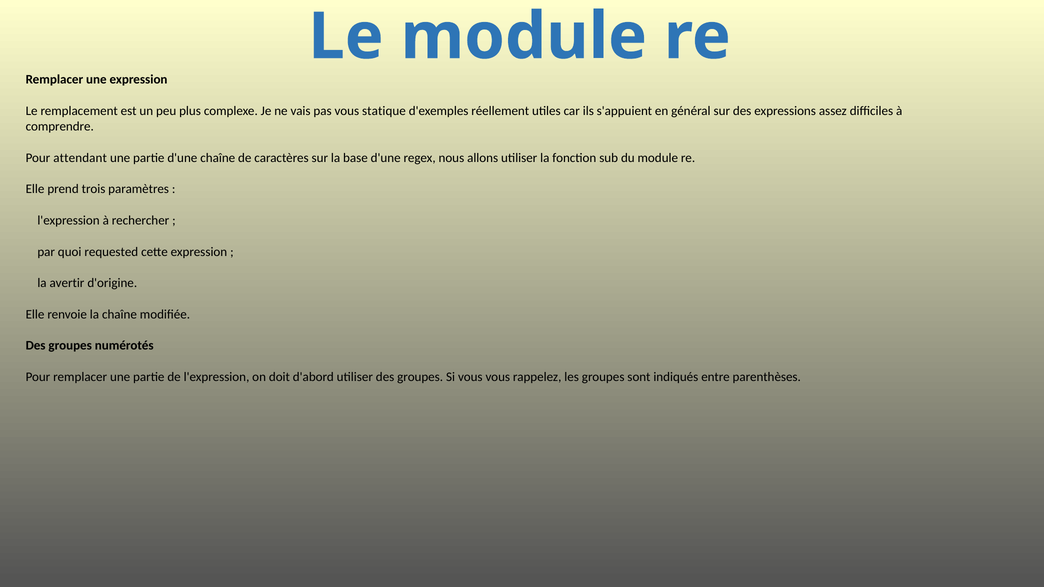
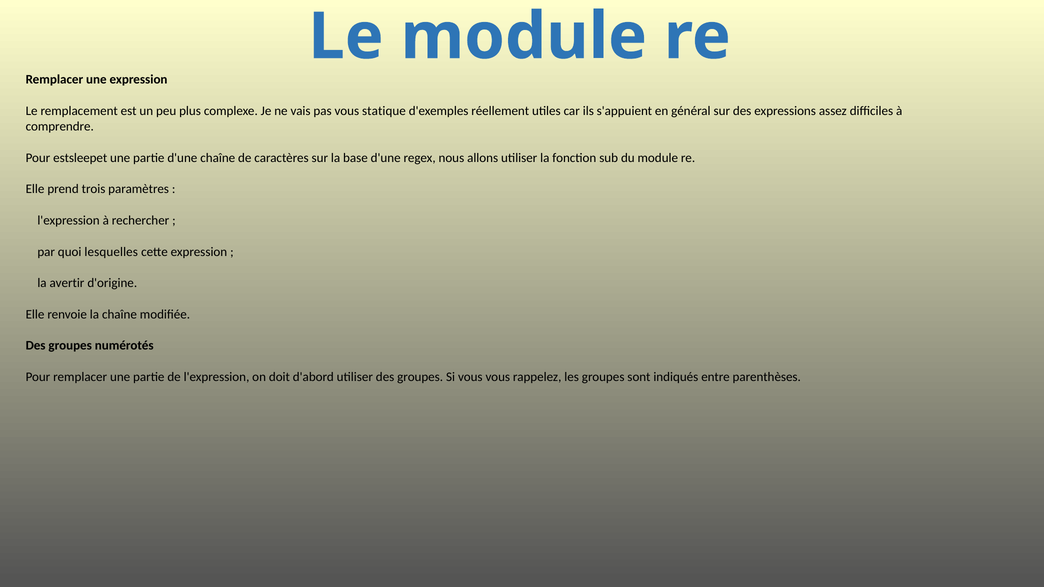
attendant: attendant -> estsleepet (80, 158)
requested: requested -> lesquelles (111, 252)
